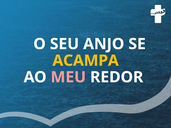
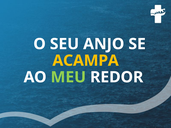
MEU colour: pink -> light green (68, 77)
